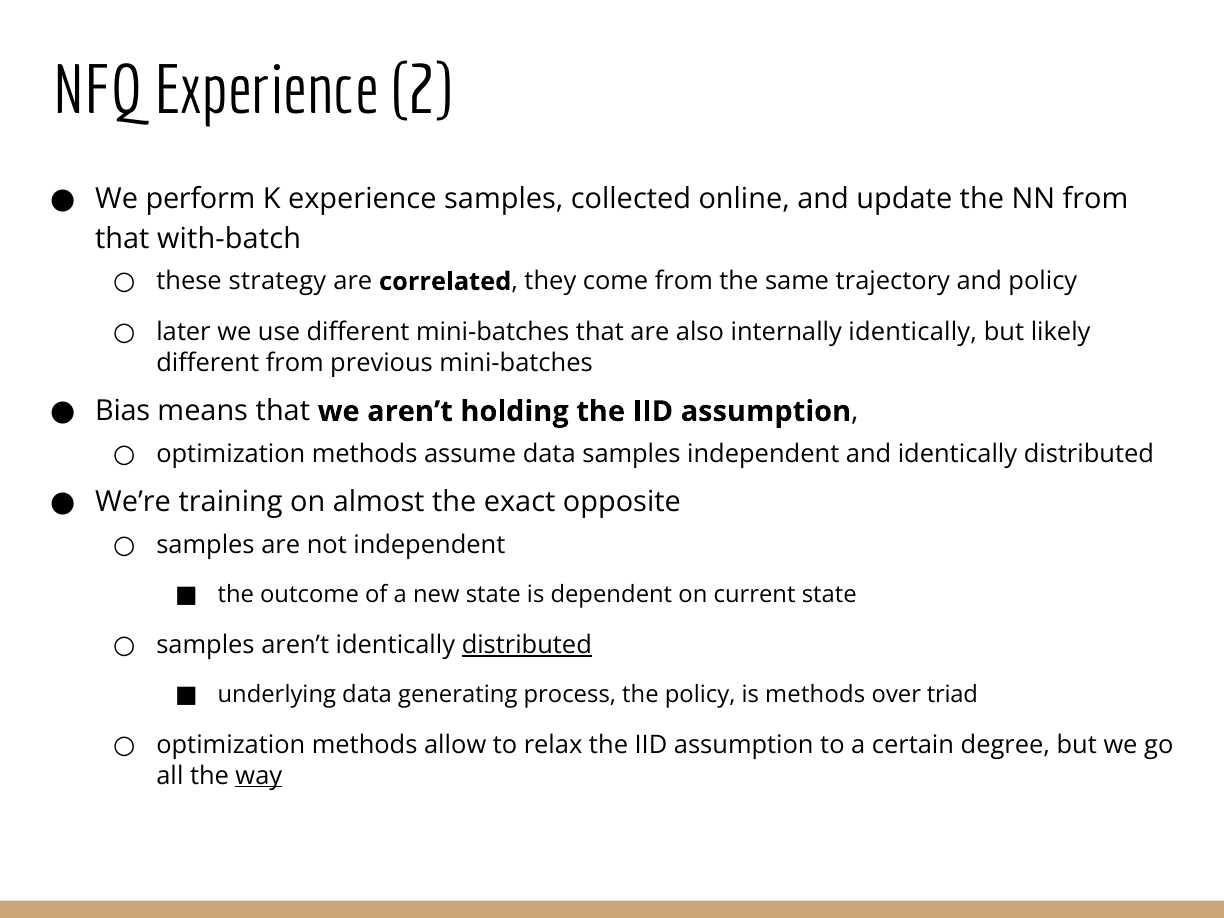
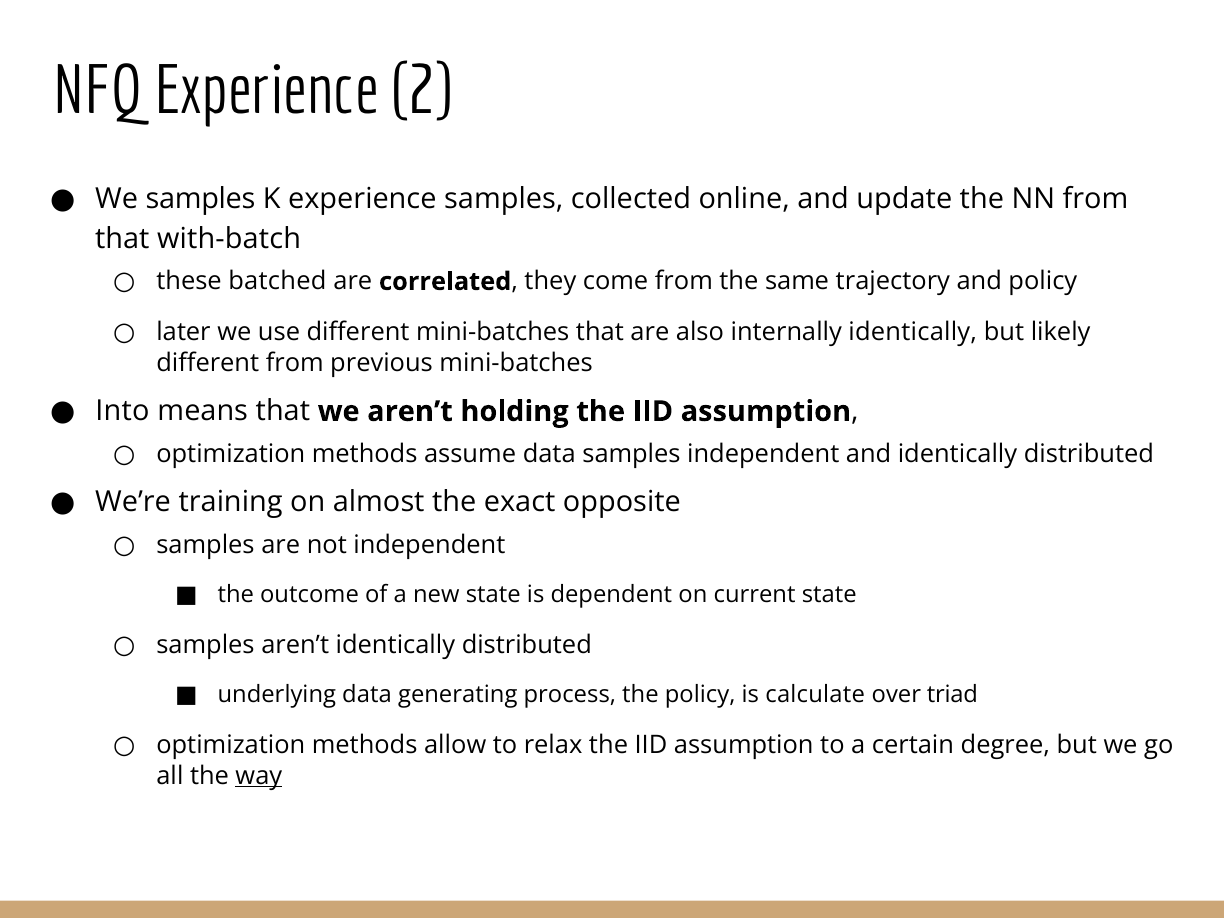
We perform: perform -> samples (201, 199)
strategy: strategy -> batched (277, 282)
Bias: Bias -> Into (122, 411)
distributed underline: present -> none (527, 645)
is methods: methods -> calculate (815, 695)
